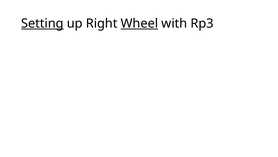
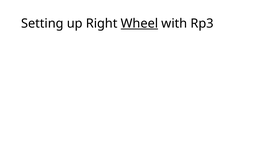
Setting underline: present -> none (42, 23)
